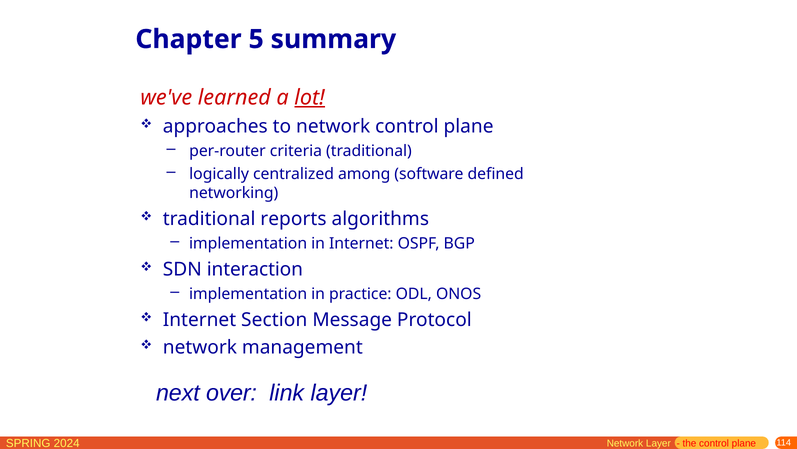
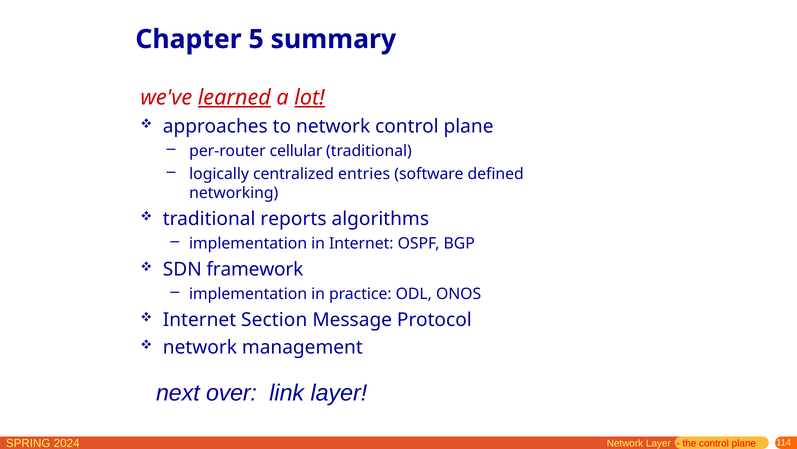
learned underline: none -> present (234, 97)
criteria: criteria -> cellular (296, 151)
among: among -> entries (364, 174)
interaction: interaction -> framework (255, 269)
